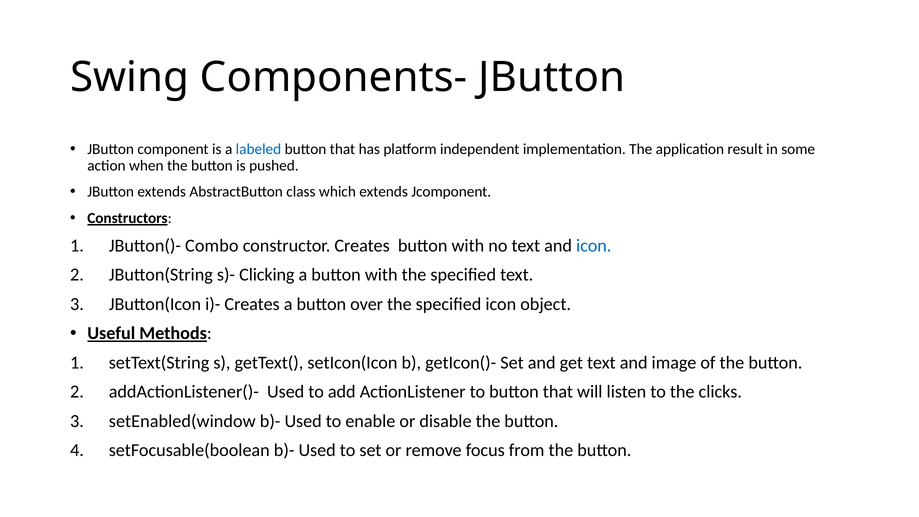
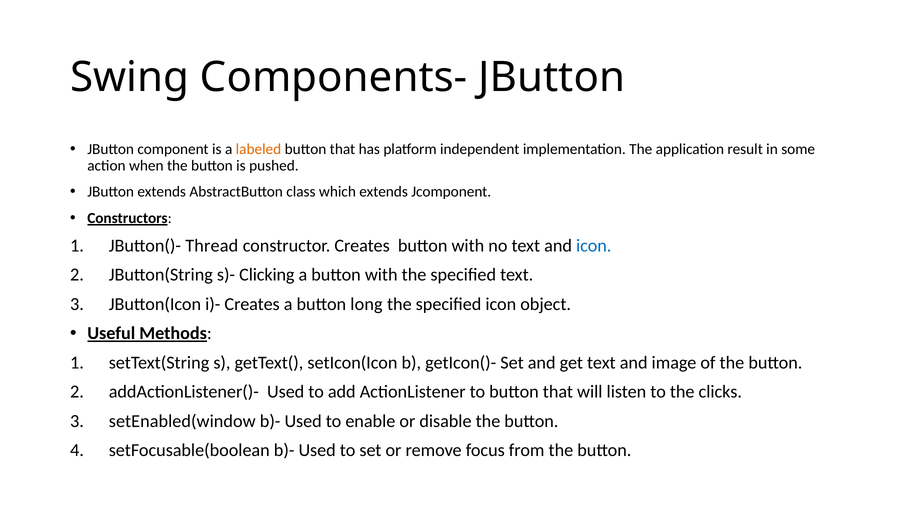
labeled colour: blue -> orange (258, 149)
Combo: Combo -> Thread (212, 246)
over: over -> long (366, 304)
